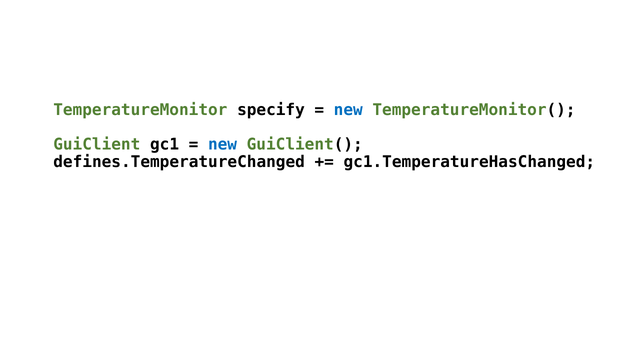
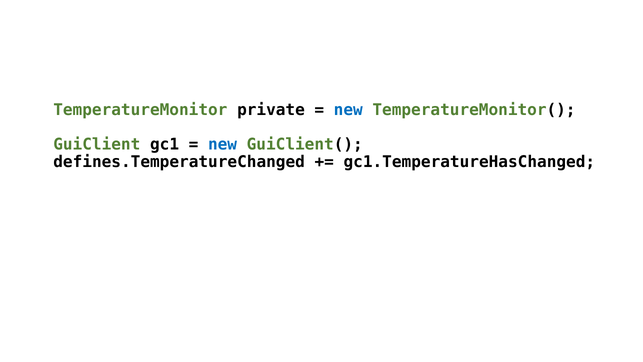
specify: specify -> private (271, 110)
